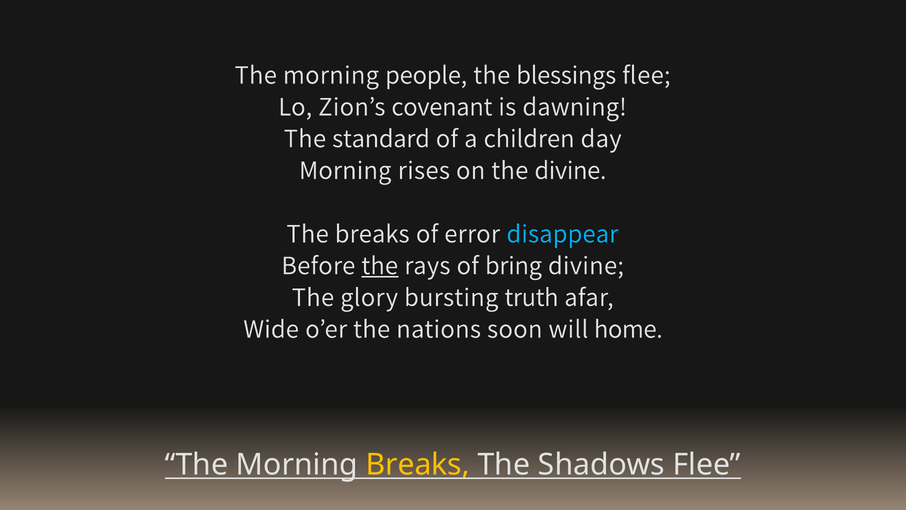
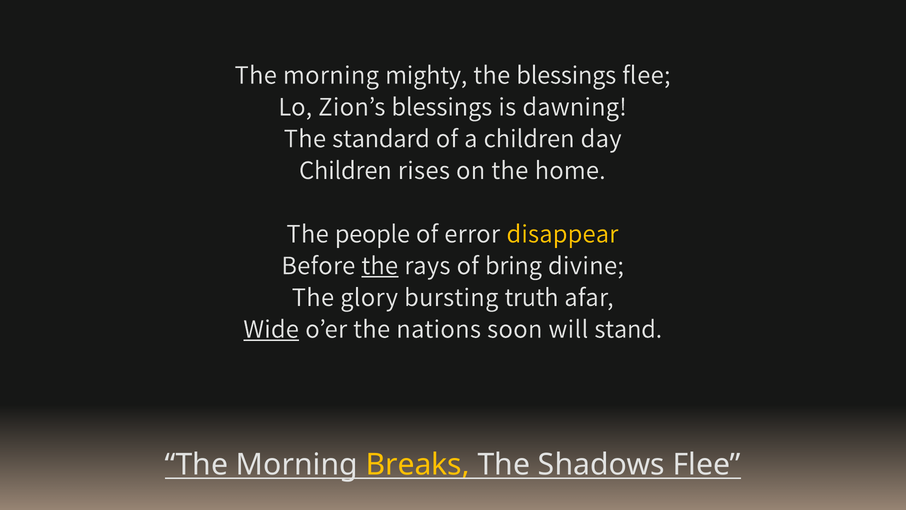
people: people -> mighty (426, 75)
Zion’s covenant: covenant -> blessings (442, 107)
Morning: Morning -> Children (345, 170)
the divine: divine -> home (570, 170)
The breaks: breaks -> people (372, 233)
disappear colour: light blue -> yellow (562, 233)
Wide underline: none -> present (271, 329)
home: home -> stand (628, 329)
